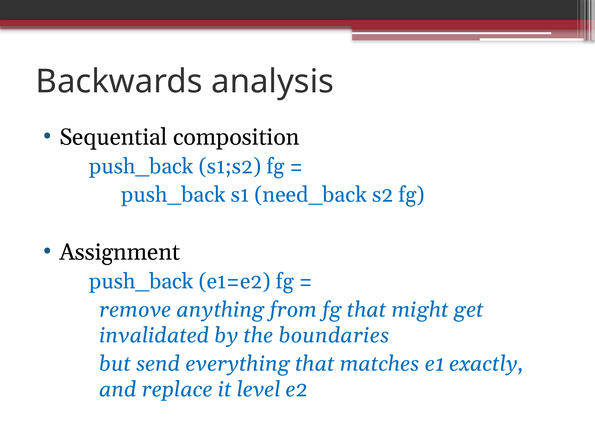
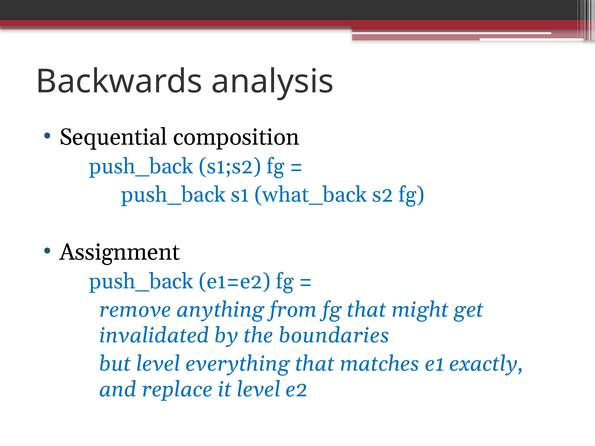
need_back: need_back -> what_back (311, 195)
but send: send -> level (158, 364)
